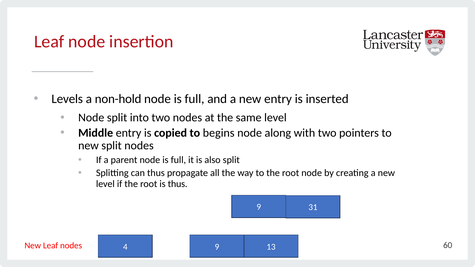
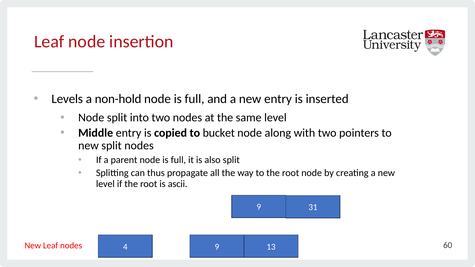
begins: begins -> bucket (219, 133)
is thus: thus -> ascii (178, 184)
